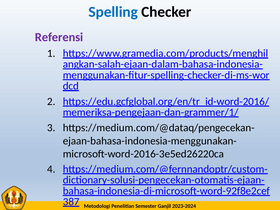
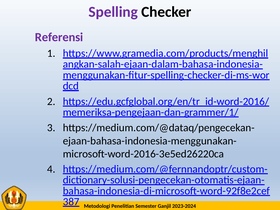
Spelling colour: blue -> purple (113, 12)
